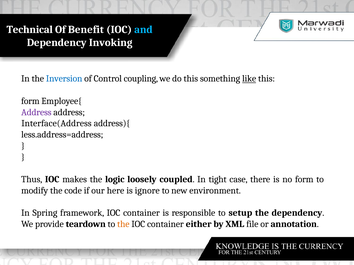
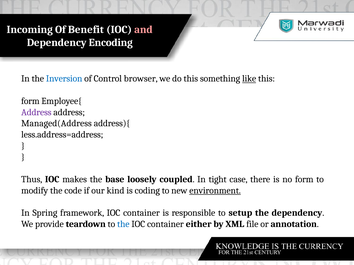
Technical: Technical -> Incoming (30, 30)
and colour: light blue -> pink (143, 30)
Invoking: Invoking -> Encoding (111, 43)
coupling: coupling -> browser (141, 79)
Interface(Address: Interface(Address -> Managed(Address (56, 124)
logic: logic -> base (115, 180)
here: here -> kind (116, 191)
ignore: ignore -> coding (147, 191)
environment underline: none -> present (215, 191)
the colour: orange -> blue (123, 224)
